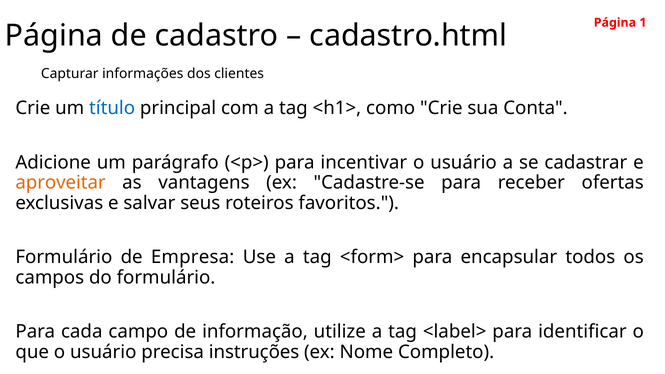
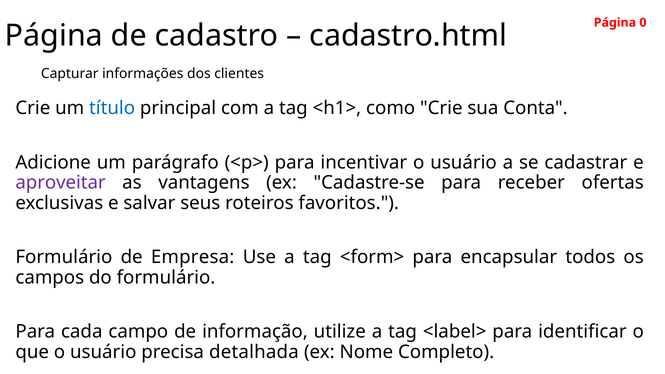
1: 1 -> 0 (643, 23)
aproveitar colour: orange -> purple (61, 183)
instruções: instruções -> detalhada (254, 352)
